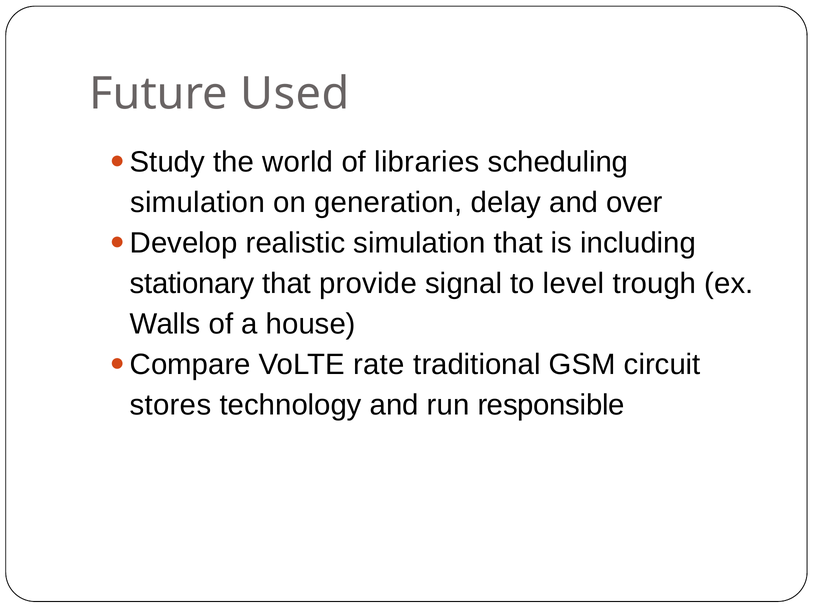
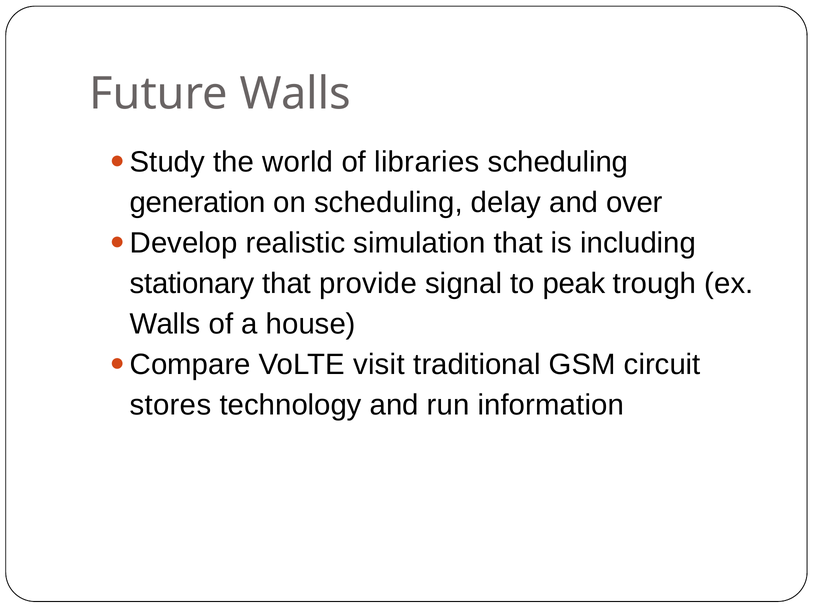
Future Used: Used -> Walls (295, 94)
simulation: simulation -> generation (198, 202)
on generation: generation -> scheduling (388, 202)
level: level -> peak (574, 283)
rate: rate -> visit (379, 364)
responsible: responsible -> information (551, 405)
